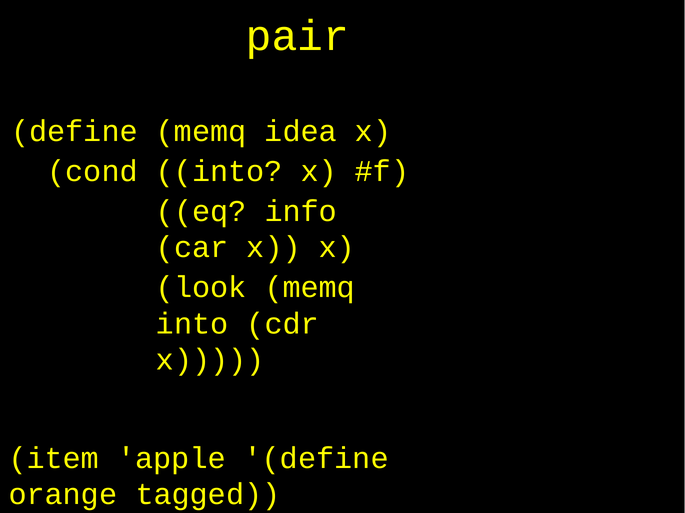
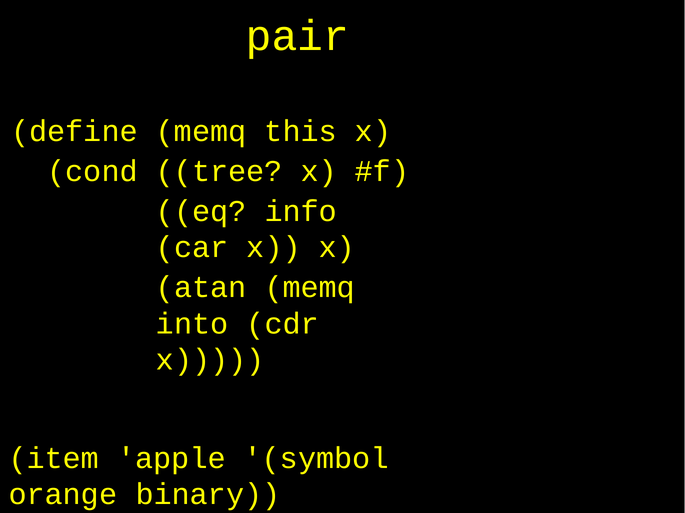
idea: idea -> this (301, 132)
cond into: into -> tree (219, 171)
look: look -> atan (201, 288)
apple define: define -> symbol (316, 458)
tagged: tagged -> binary (208, 495)
